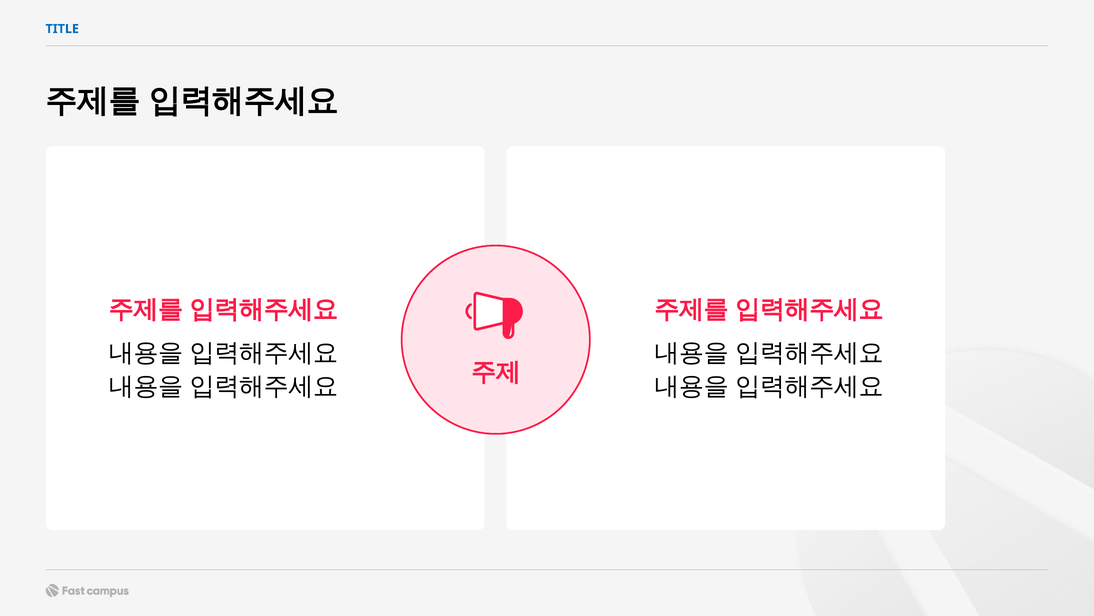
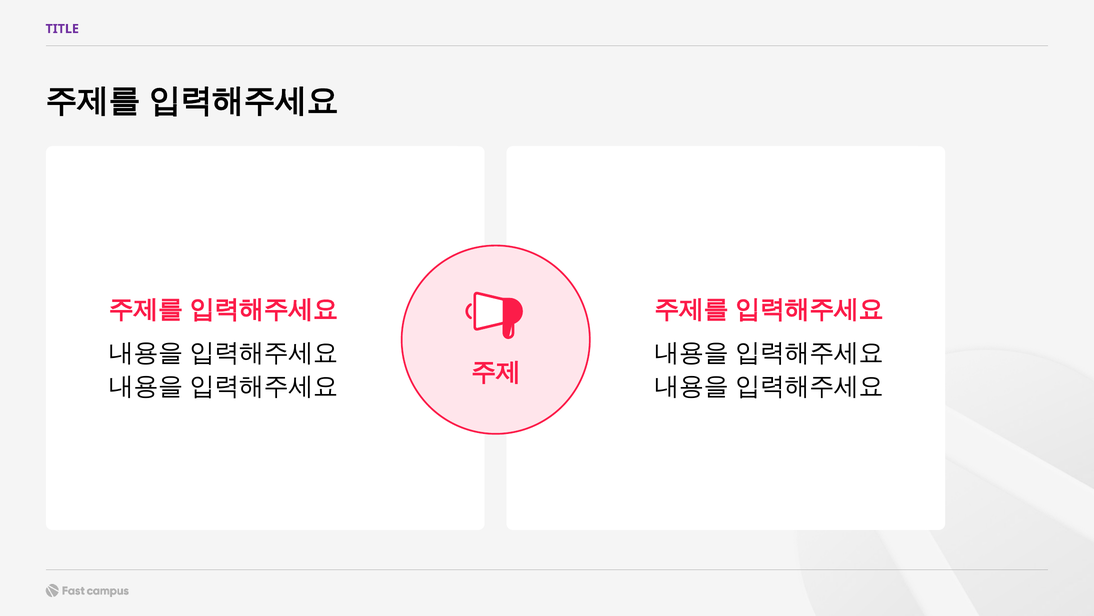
TITLE colour: blue -> purple (62, 29)
